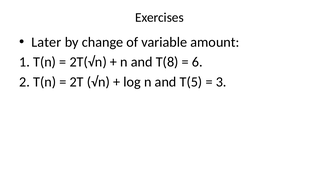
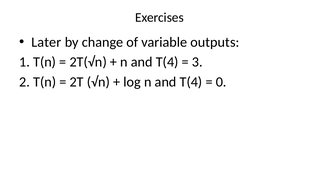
amount: amount -> outputs (215, 42)
T(8: T(8 -> T(4 (167, 62)
6: 6 -> 3 (197, 62)
log n and T(5: T(5 -> T(4 (191, 82)
3: 3 -> 0 (221, 82)
